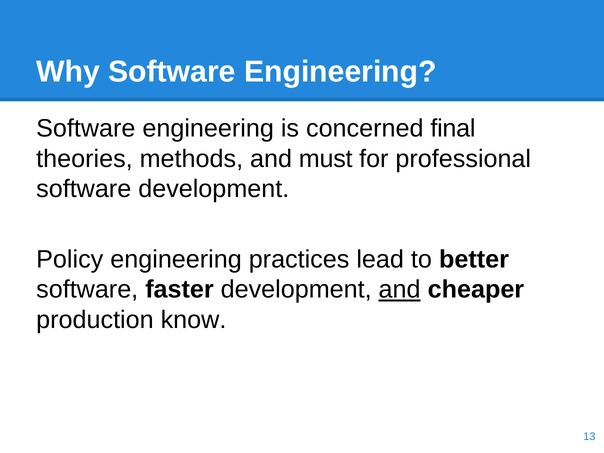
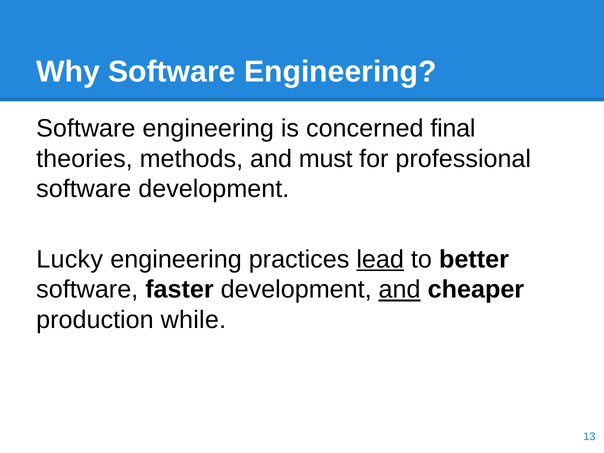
Policy: Policy -> Lucky (70, 259)
lead underline: none -> present (380, 259)
know: know -> while (193, 320)
